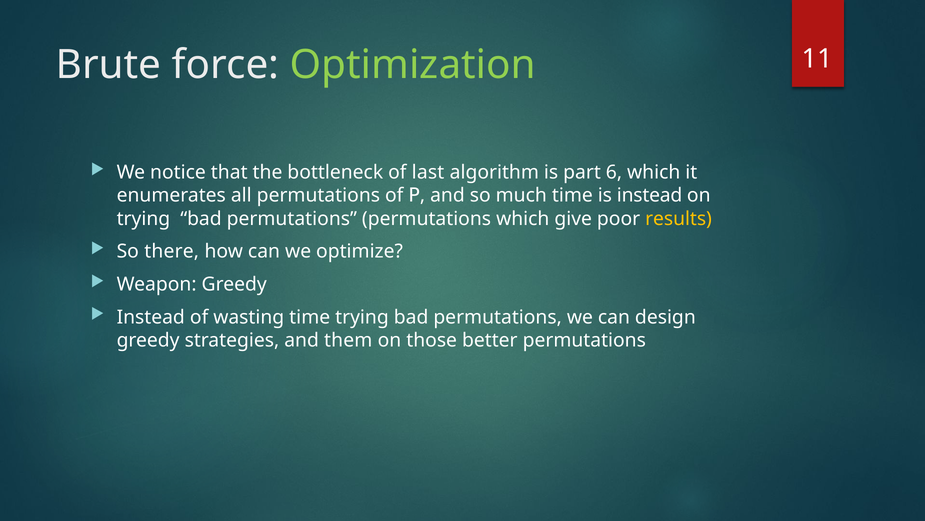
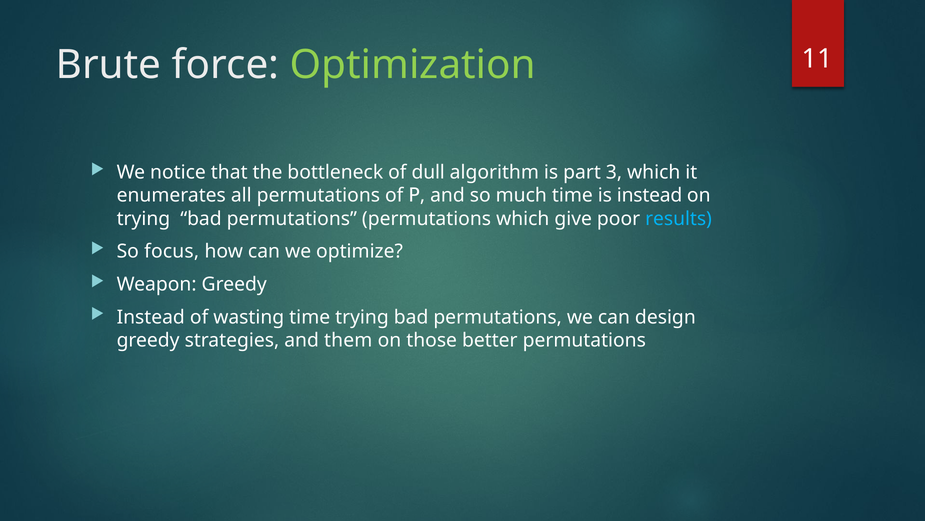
last: last -> dull (428, 172)
6: 6 -> 3 (614, 172)
results colour: yellow -> light blue (679, 218)
there: there -> focus (172, 251)
